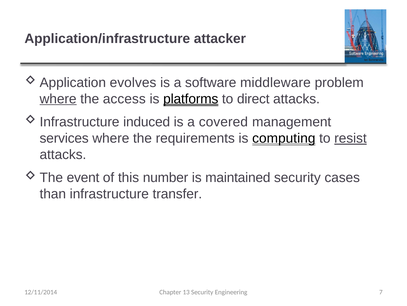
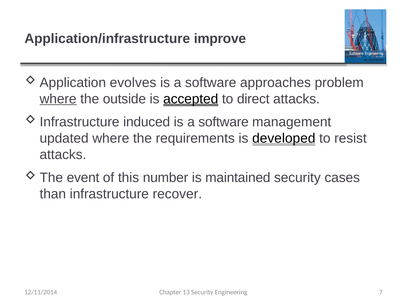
attacker: attacker -> improve (220, 39)
middleware: middleware -> approaches (275, 82)
access: access -> outside (124, 99)
platforms: platforms -> accepted (191, 99)
covered: covered -> software (224, 122)
services: services -> updated (64, 138)
computing: computing -> developed (284, 138)
resist underline: present -> none (350, 138)
transfer: transfer -> recover (177, 194)
